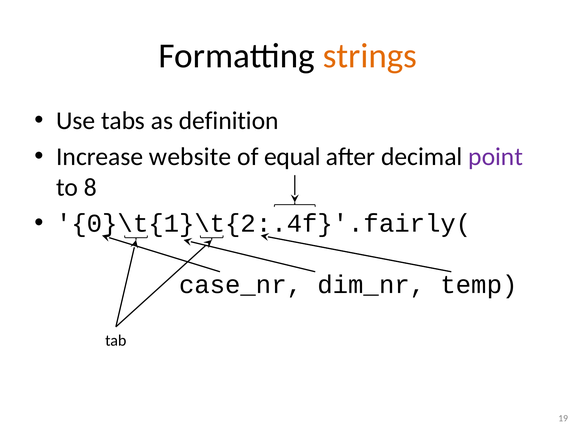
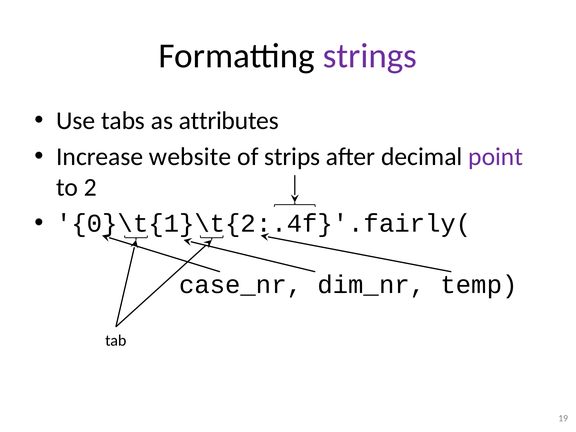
strings colour: orange -> purple (370, 56)
definition: definition -> attributes (229, 121)
equal: equal -> strips (292, 157)
8: 8 -> 2 (90, 187)
